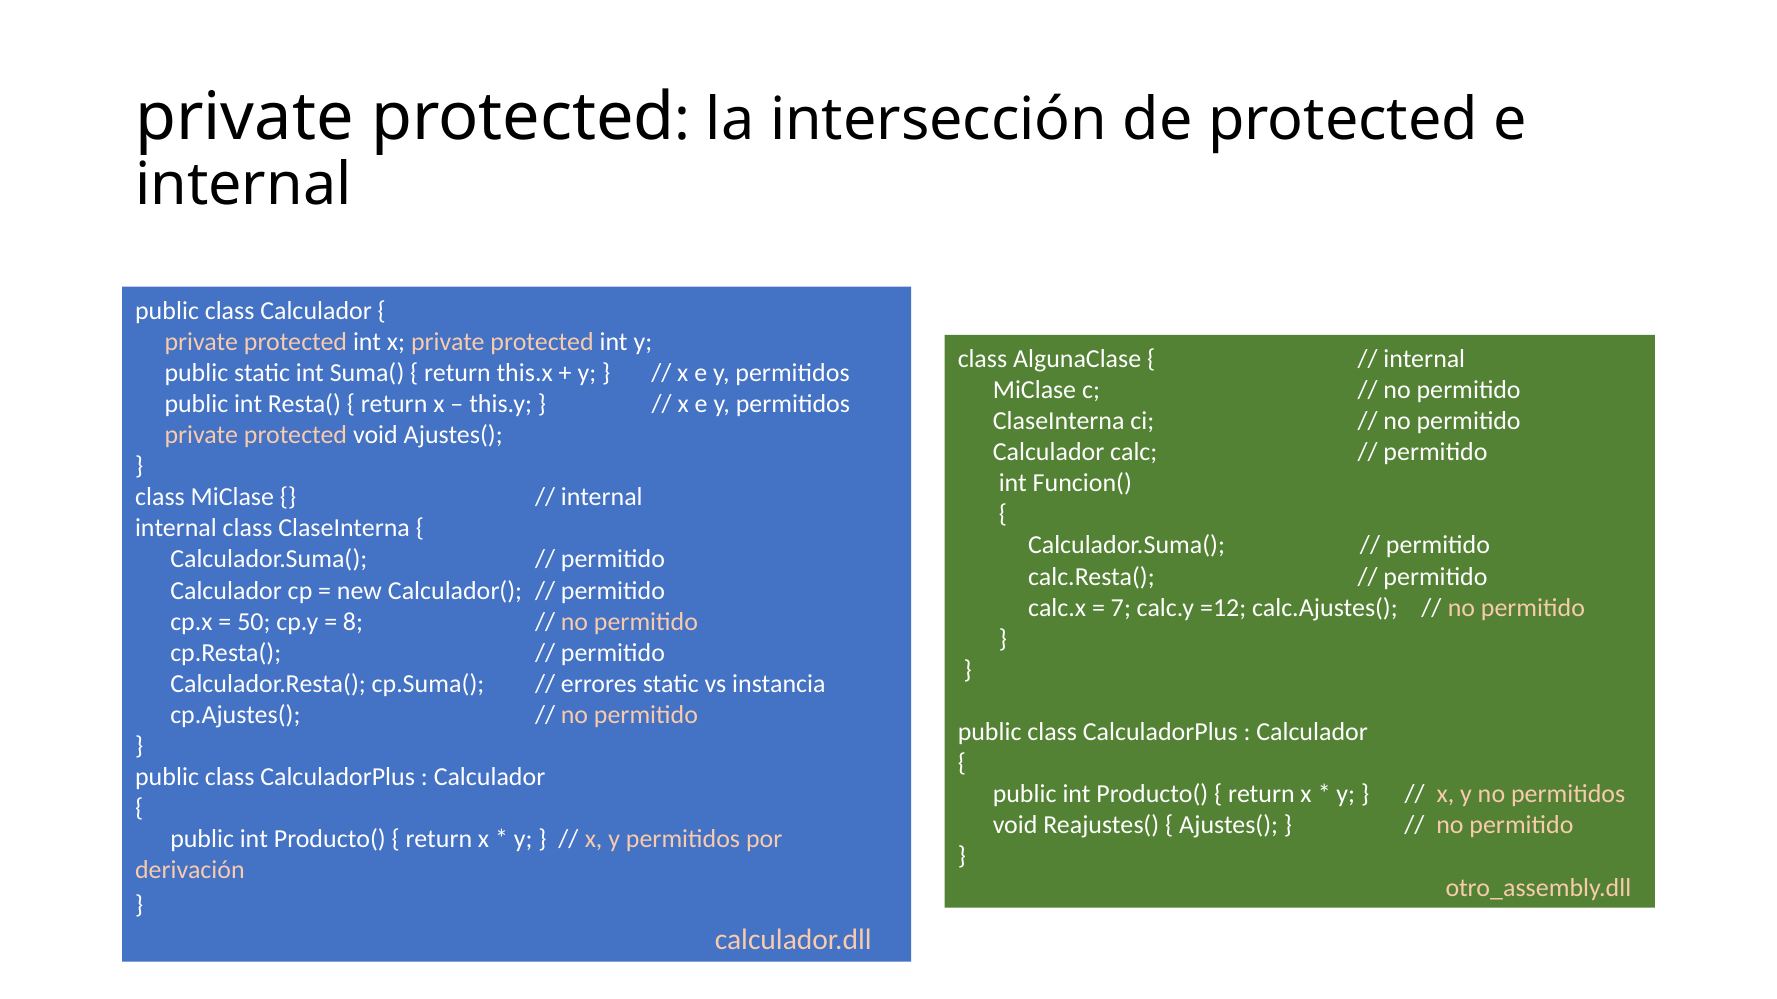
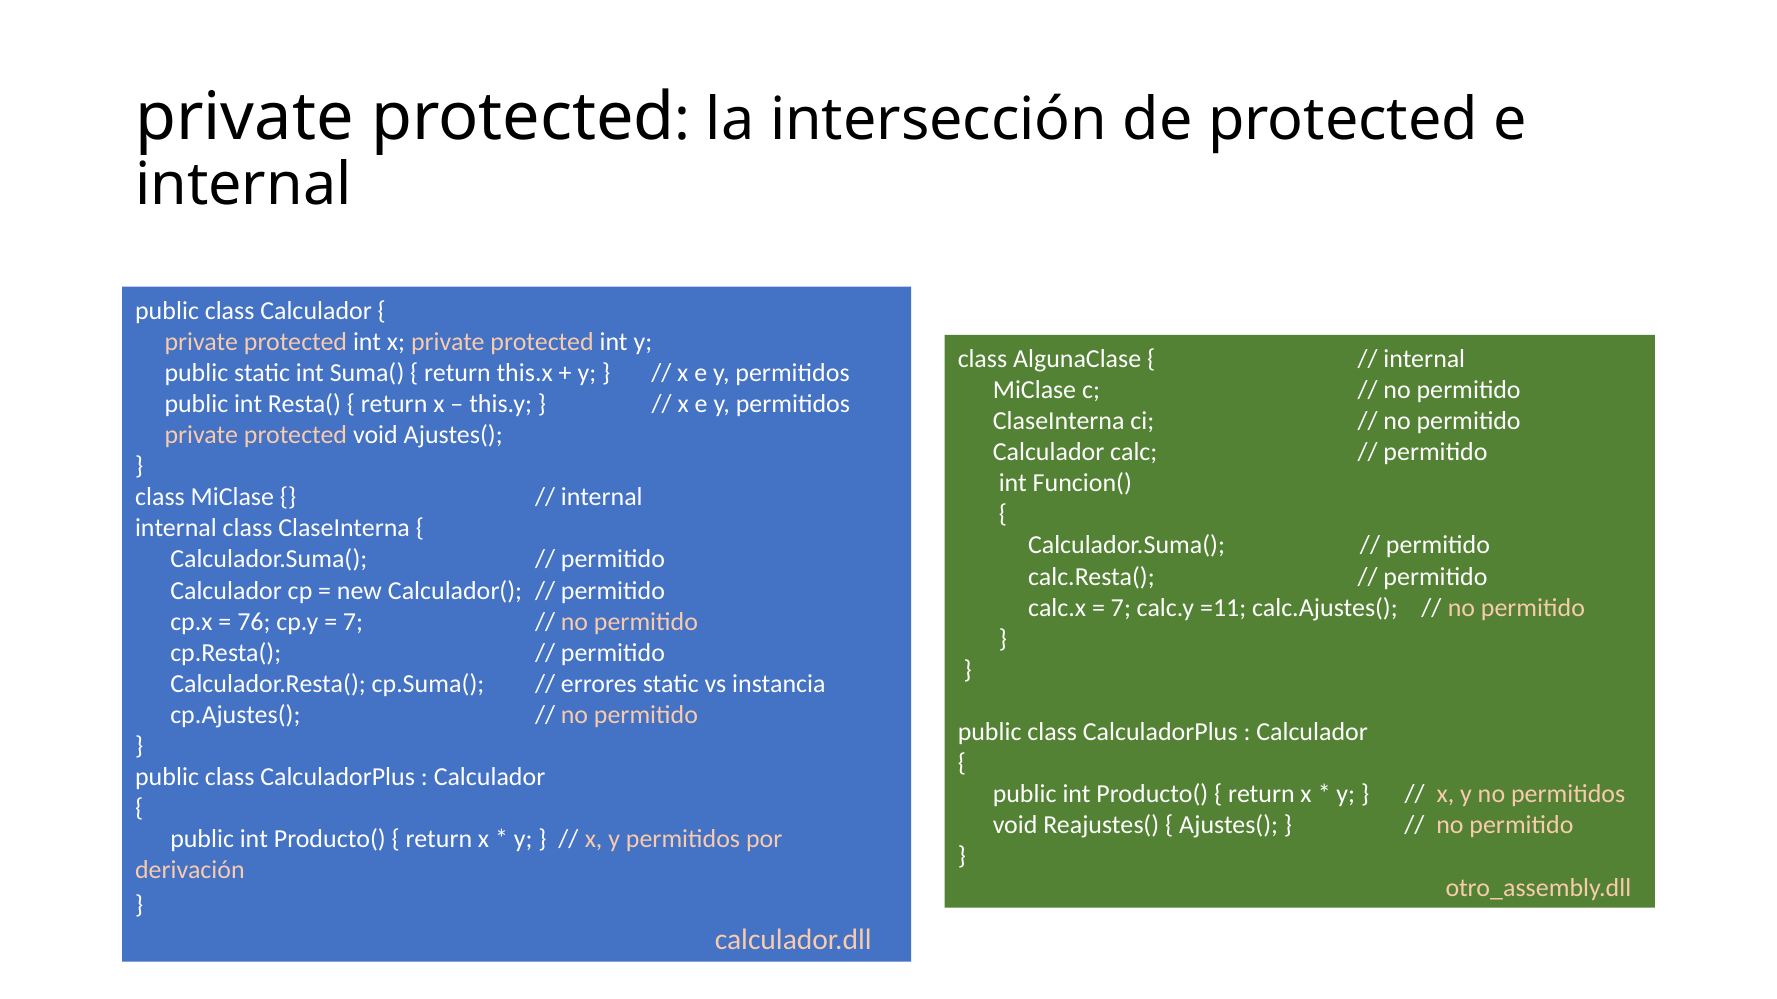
=12: =12 -> =11 (1223, 608)
50: 50 -> 76 (254, 622)
8: 8 -> 7 (353, 622)
